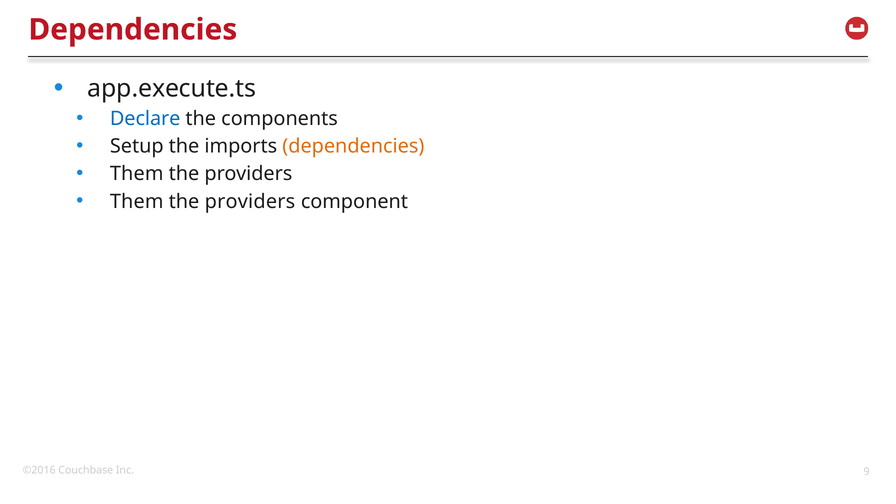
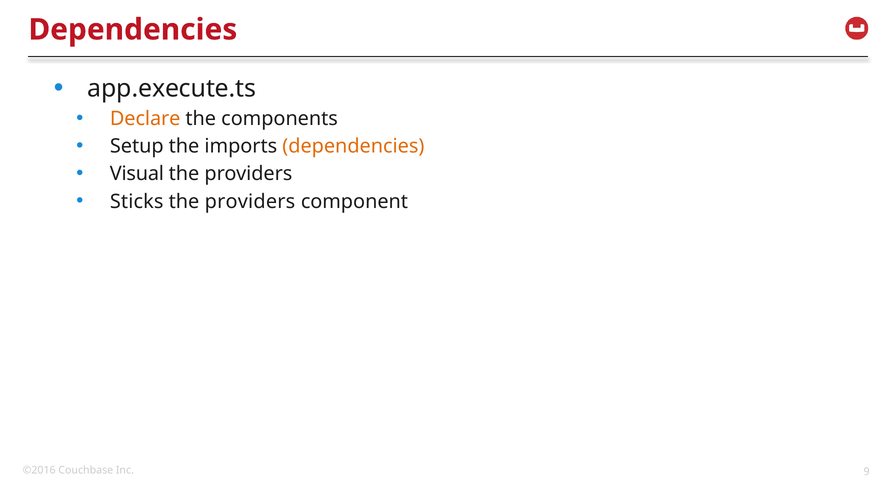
Declare colour: blue -> orange (145, 119)
Them: Them -> Visual (137, 174)
Them: Them -> Sticks (137, 201)
